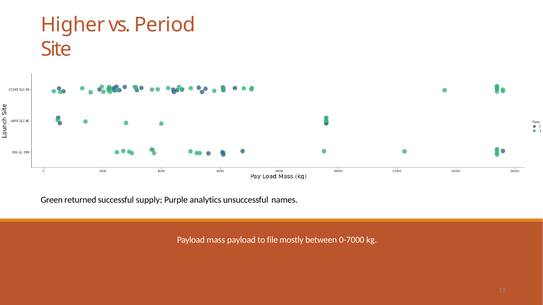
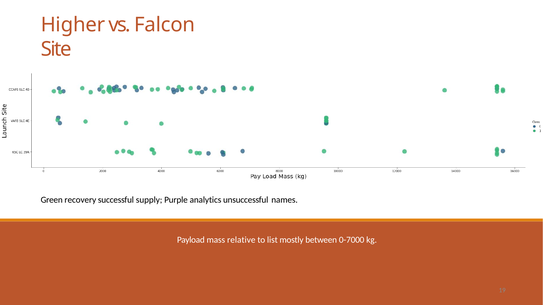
Period: Period -> Falcon (165, 25)
returned: returned -> recovery (80, 200)
mass payload: payload -> relative (241, 240)
file: file -> list (272, 240)
